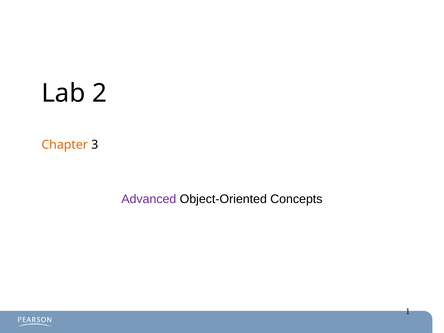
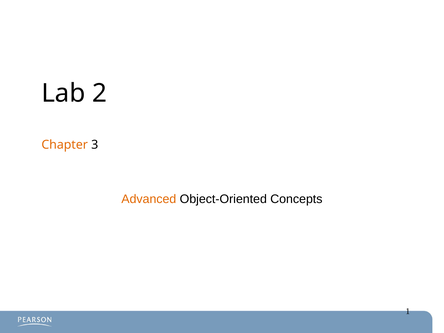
Advanced colour: purple -> orange (149, 199)
